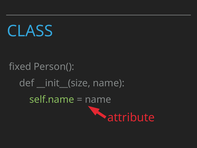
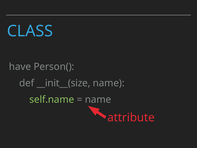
fixed: fixed -> have (20, 67)
